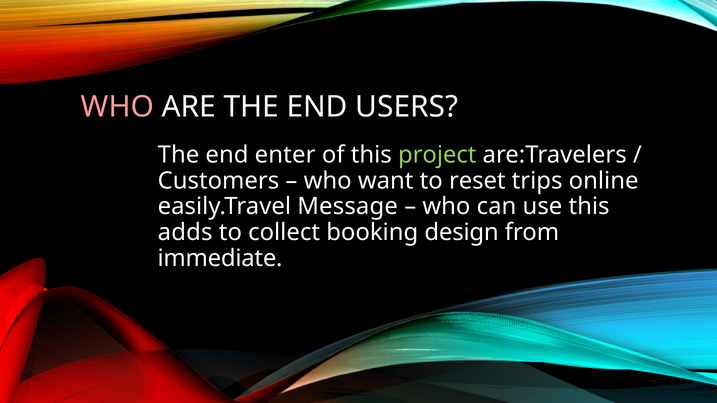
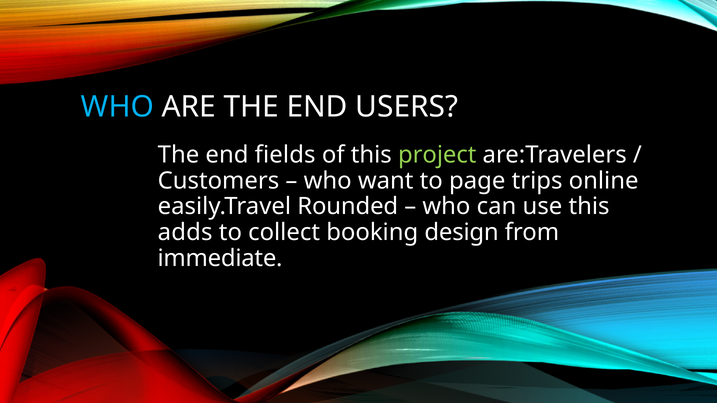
WHO colour: pink -> light blue (117, 107)
enter: enter -> fields (285, 155)
reset: reset -> page (477, 181)
Message: Message -> Rounded (348, 207)
